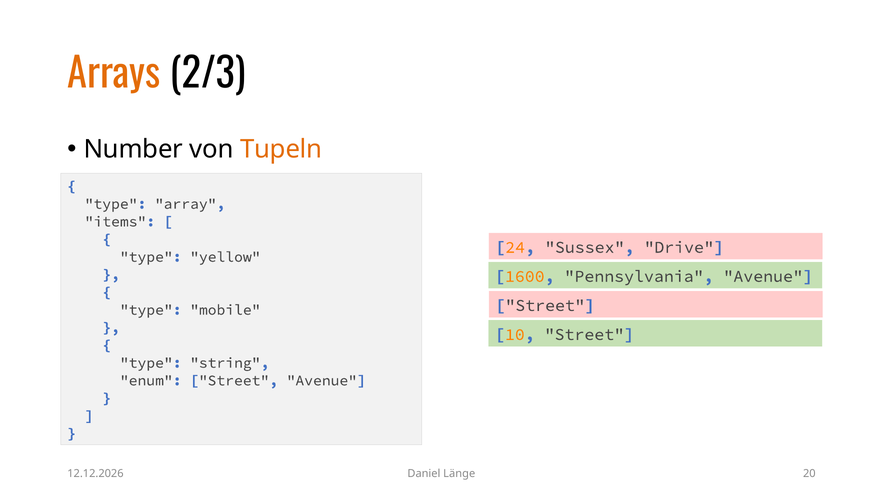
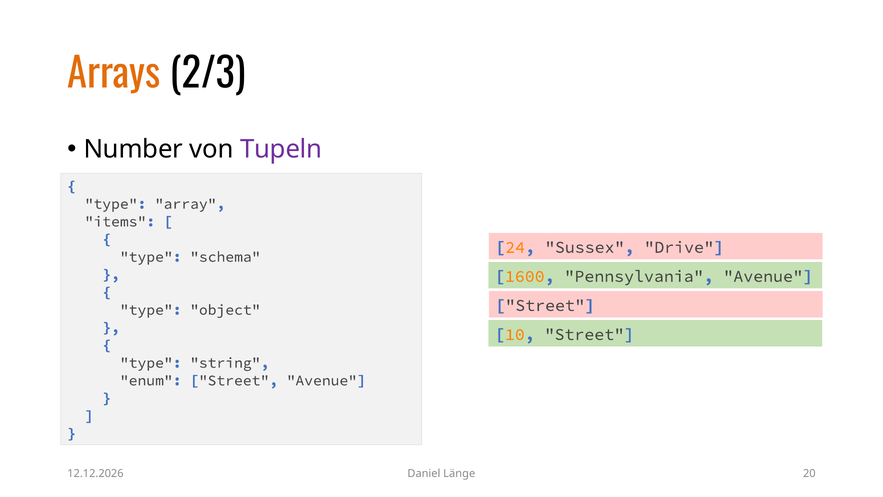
Tupeln colour: orange -> purple (281, 149)
yellow: yellow -> schema (225, 257)
mobile: mobile -> object (225, 310)
